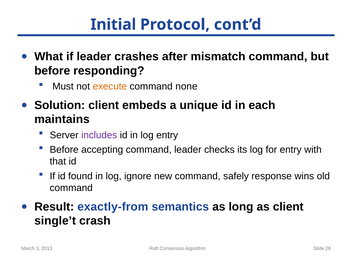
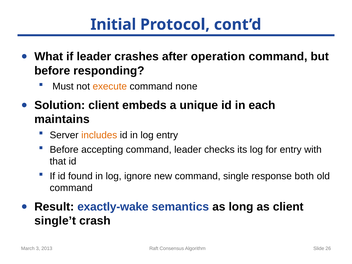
mismatch: mismatch -> operation (218, 57)
includes colour: purple -> orange (99, 135)
safely: safely -> single (236, 176)
wins: wins -> both (304, 176)
exactly-from: exactly-from -> exactly-wake (113, 207)
